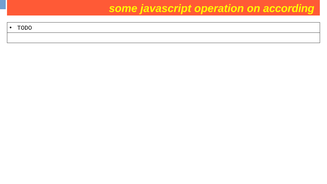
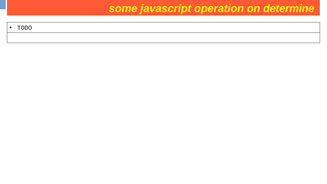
according: according -> determine (289, 9)
